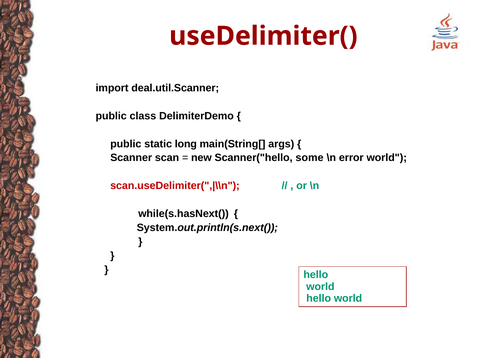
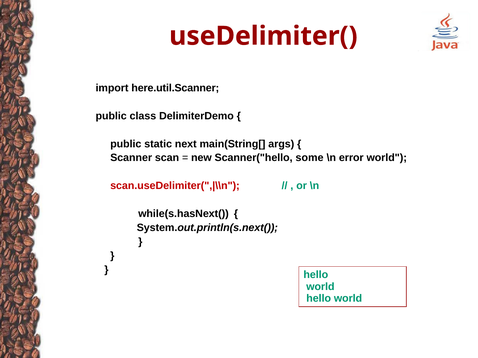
deal.util.Scanner: deal.util.Scanner -> here.util.Scanner (175, 88)
long: long -> next (186, 144)
